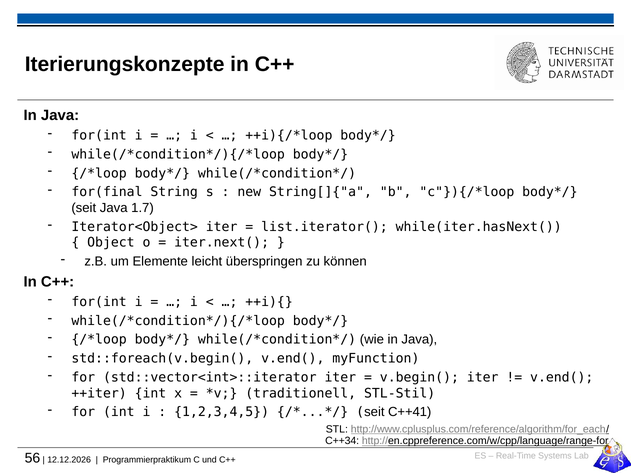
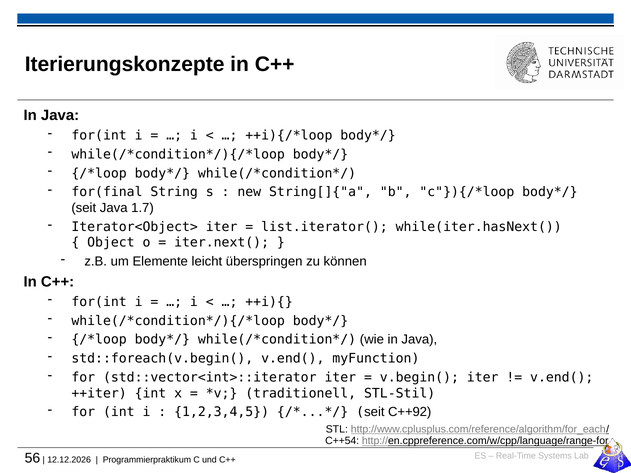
C++41: C++41 -> C++92 (410, 412)
C++34: C++34 -> C++54 (342, 441)
